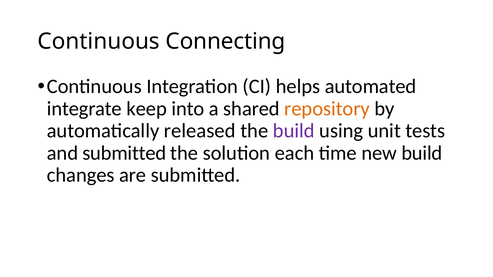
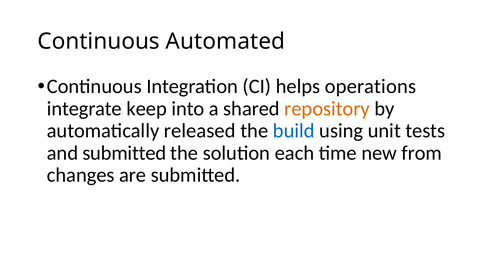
Connecting: Connecting -> Automated (225, 41)
automated: automated -> operations (370, 87)
build colour: purple -> blue (294, 131)
new build: build -> from (422, 153)
